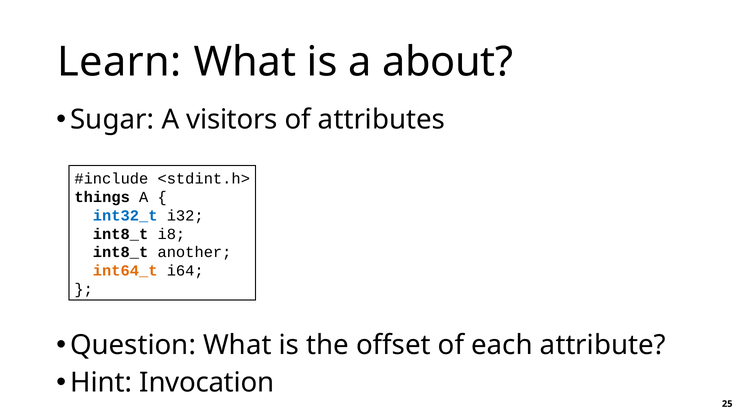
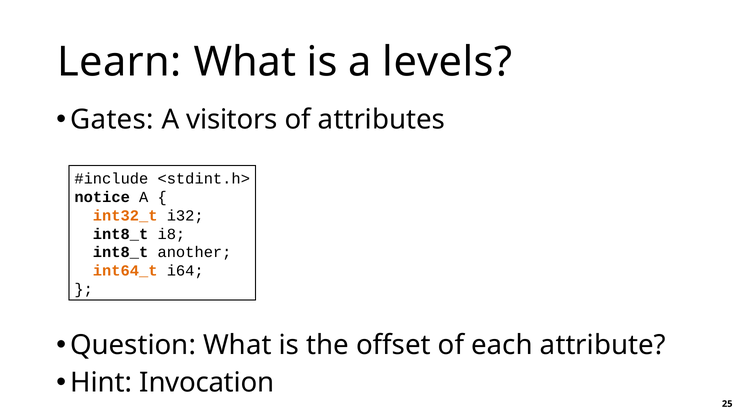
about: about -> levels (447, 62)
Sugar: Sugar -> Gates (112, 120)
things: things -> notice (102, 197)
int32_t colour: blue -> orange (125, 216)
